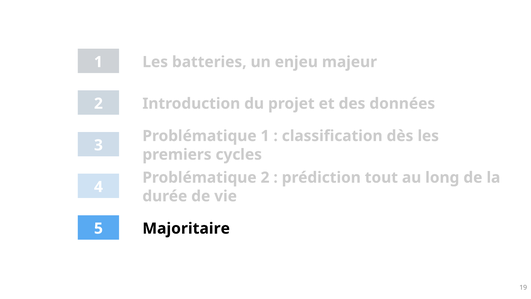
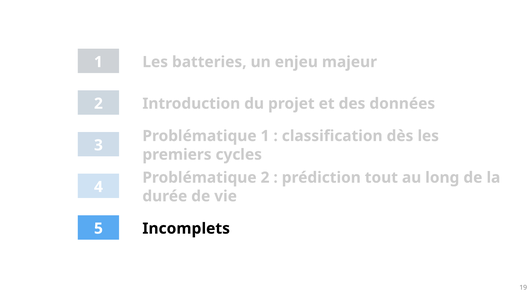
Majoritaire: Majoritaire -> Incomplets (186, 228)
